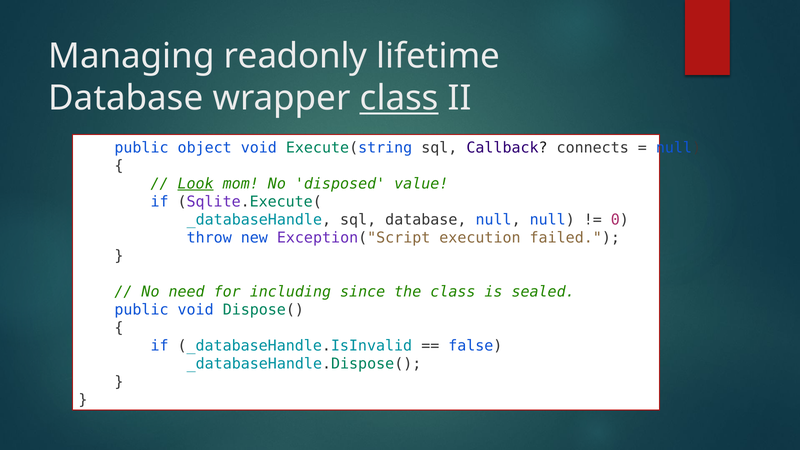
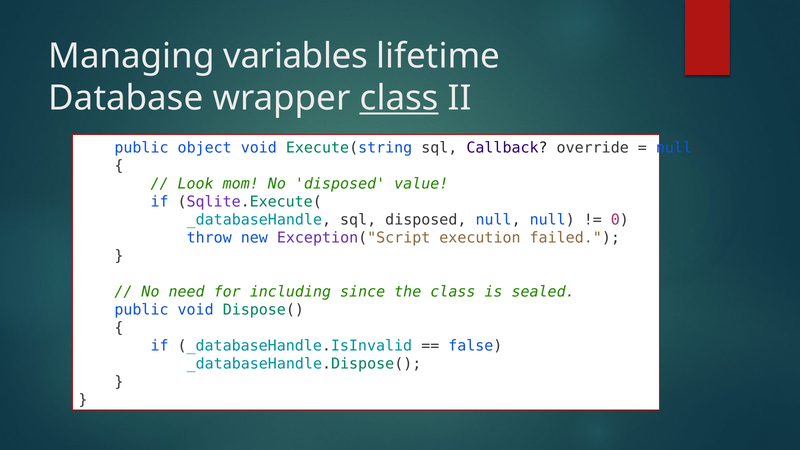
readonly: readonly -> variables (296, 56)
connects: connects -> override (593, 148)
Look underline: present -> none (196, 184)
sql database: database -> disposed (426, 220)
